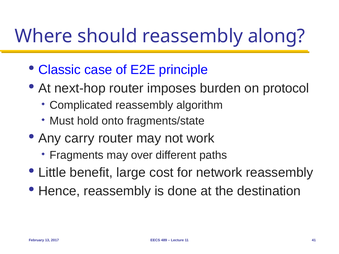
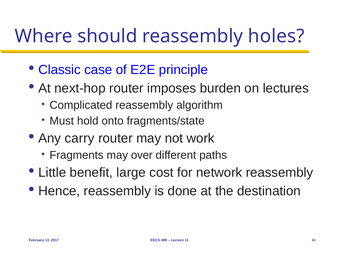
along: along -> holes (276, 36)
protocol: protocol -> lectures (286, 88)
